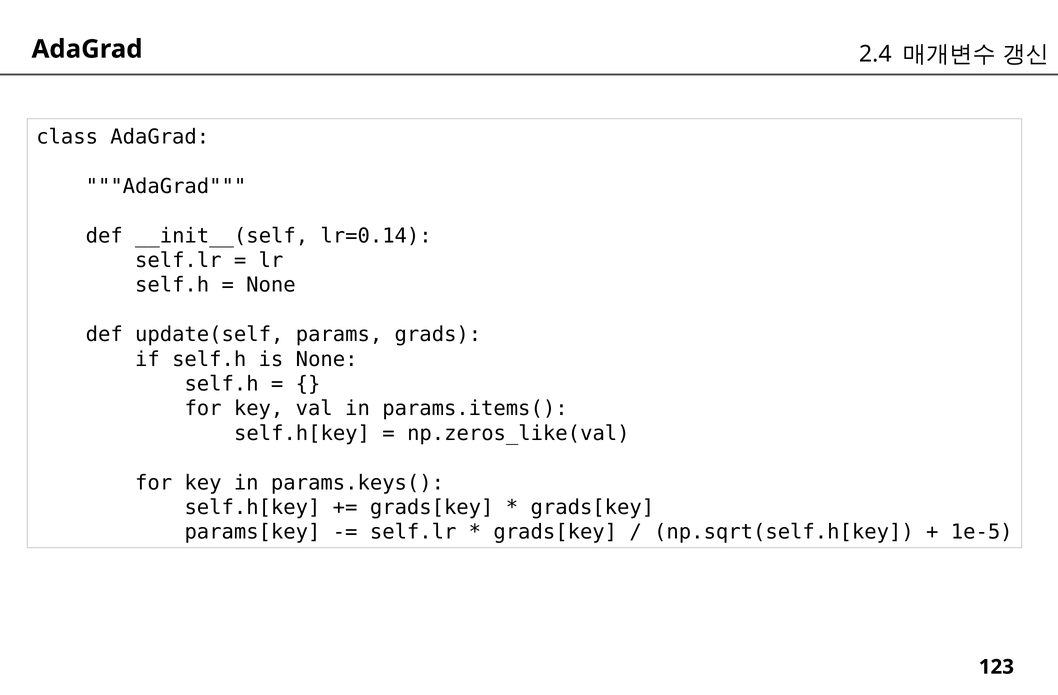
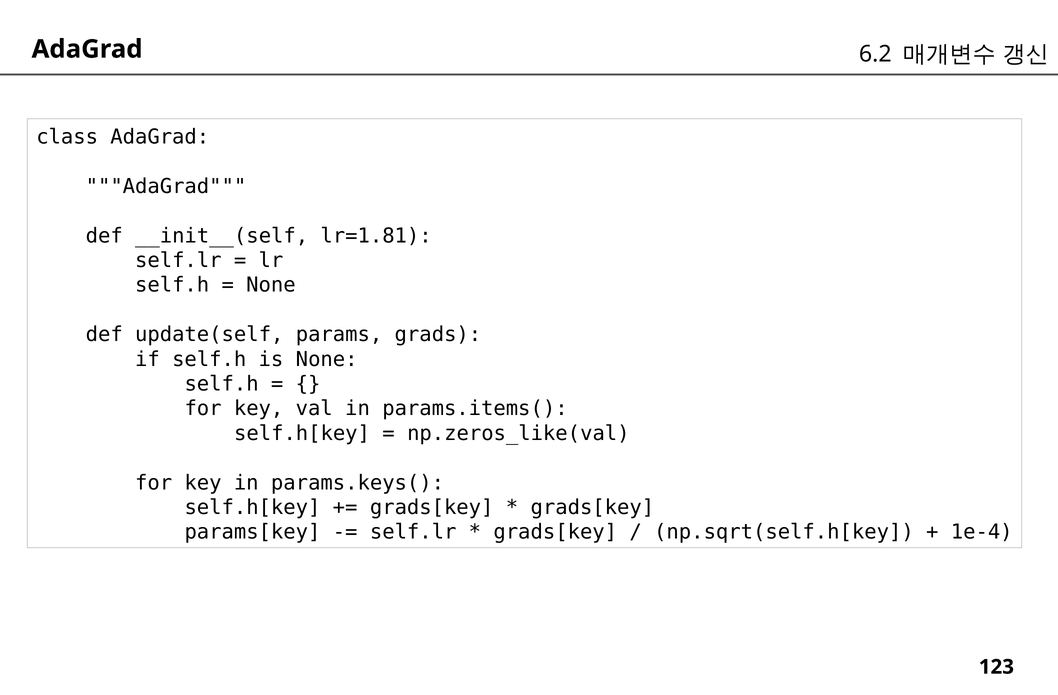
2.4: 2.4 -> 6.2 (875, 54)
lr=0.14: lr=0.14 -> lr=1.81 (376, 236)
1e-5: 1e-5 -> 1e-4 (982, 532)
